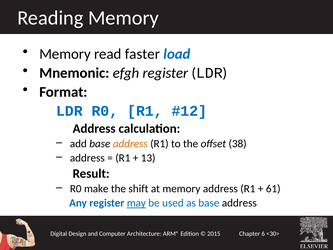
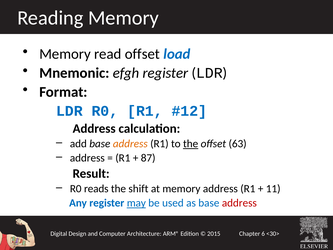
read faster: faster -> offset (142, 54)
the underline: none -> present (191, 144)
38: 38 -> 63 (238, 144)
13: 13 -> 87 (148, 158)
make: make -> reads (96, 189)
61: 61 -> 11 (273, 189)
address colour: black -> red (239, 203)
